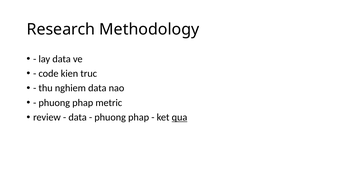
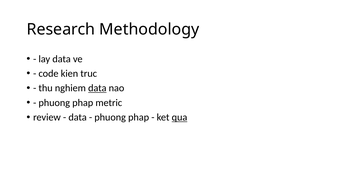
data underline: none -> present (97, 88)
